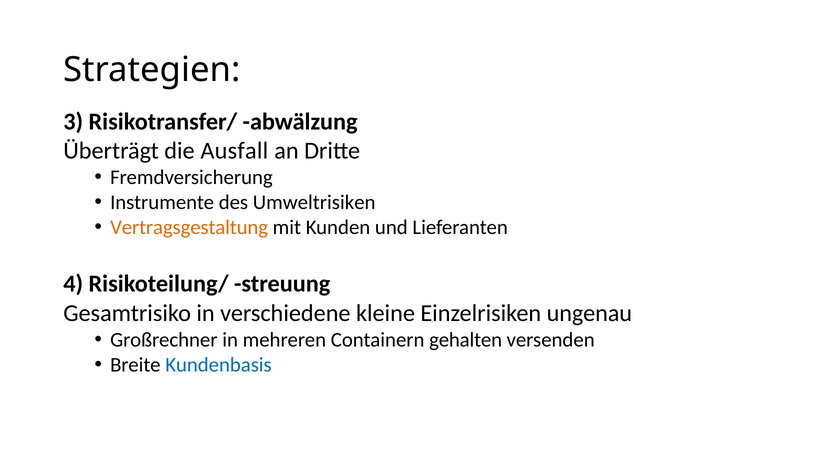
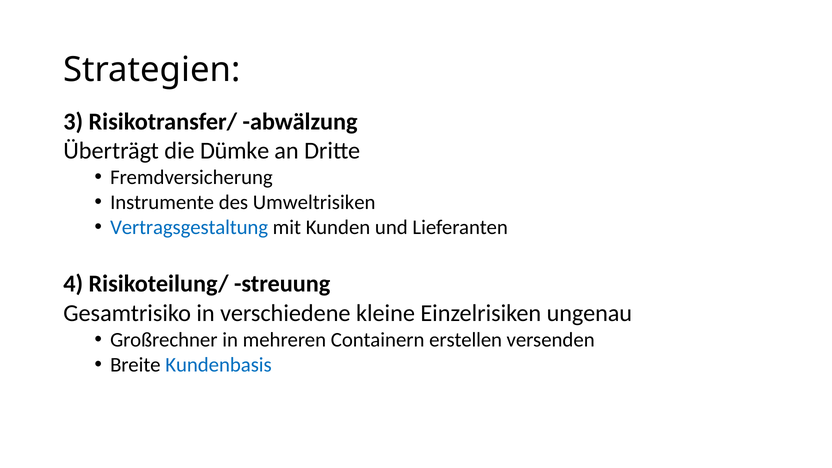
Ausfall: Ausfall -> Dümke (235, 151)
Vertragsgestaltung colour: orange -> blue (189, 227)
gehalten: gehalten -> erstellen (466, 340)
